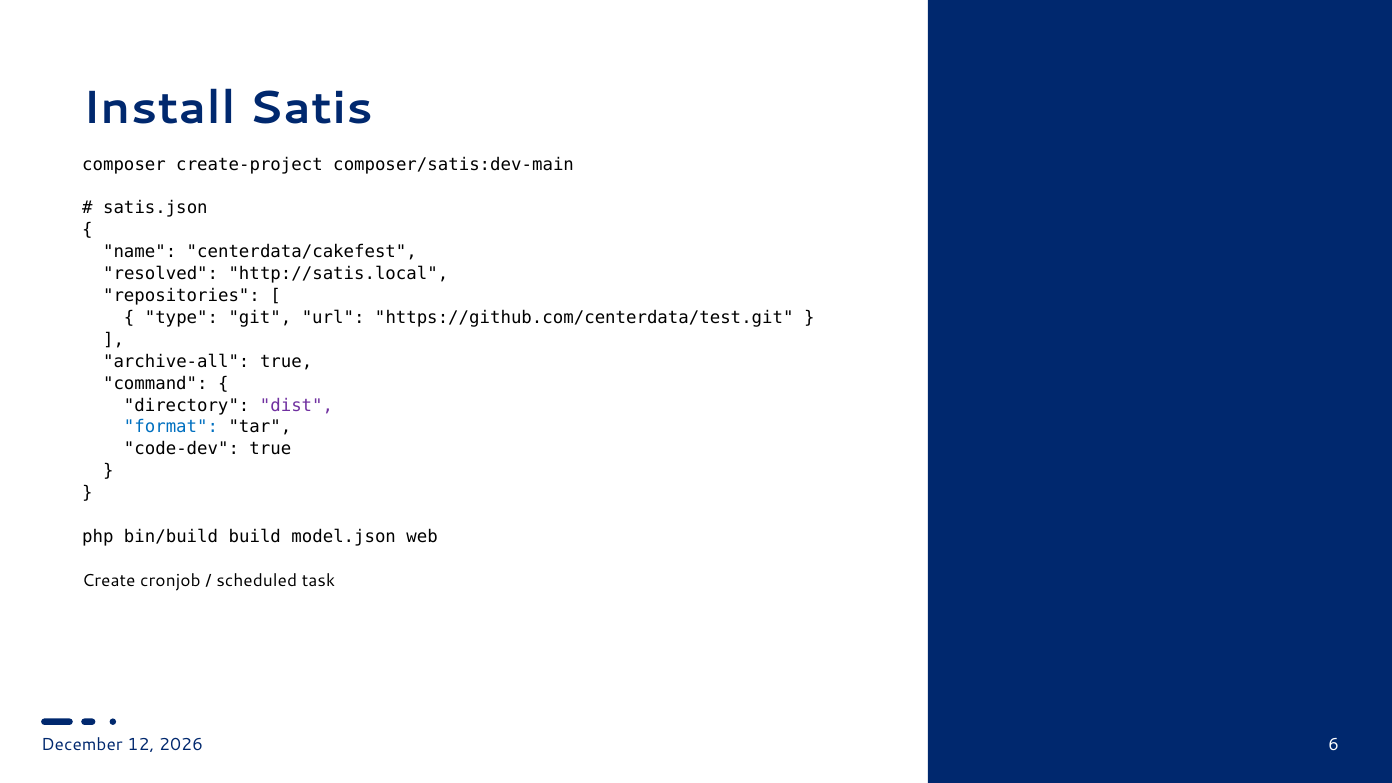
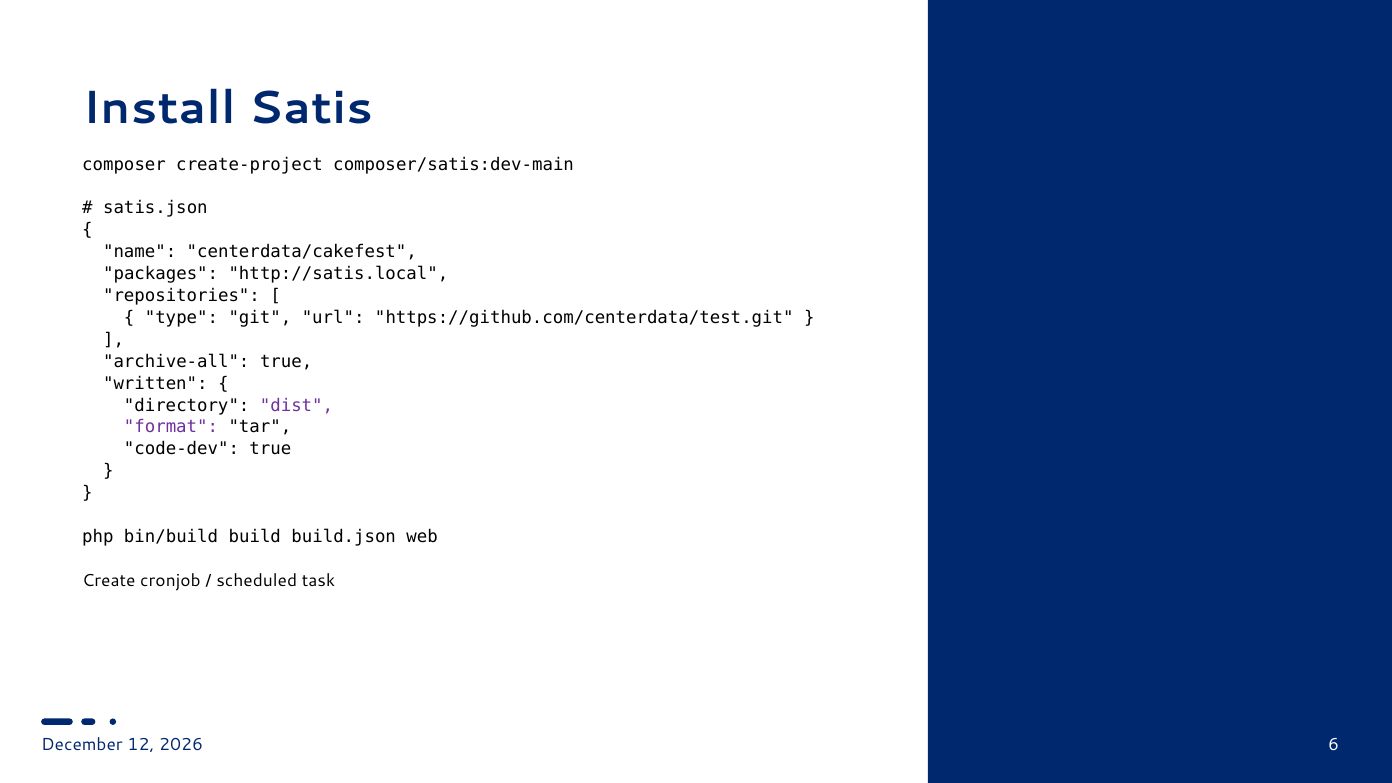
resolved: resolved -> packages (161, 274)
command: command -> written (155, 383)
format colour: blue -> purple (171, 427)
model.json: model.json -> build.json (344, 537)
